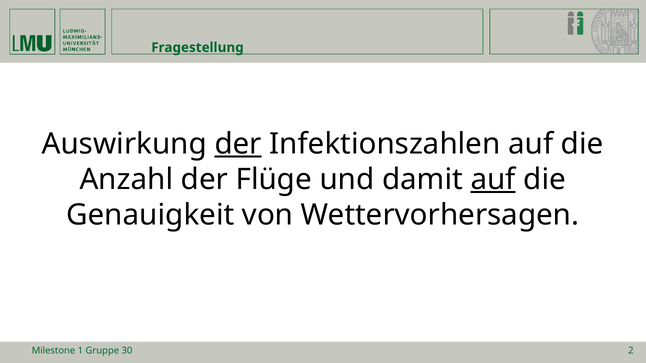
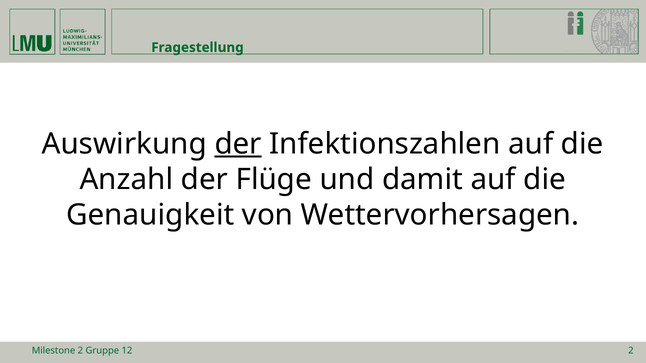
auf underline: present -> none (493, 180)
Milestone 1: 1 -> 2 (80, 351)
30: 30 -> 12 (127, 351)
